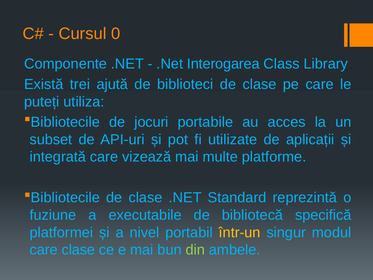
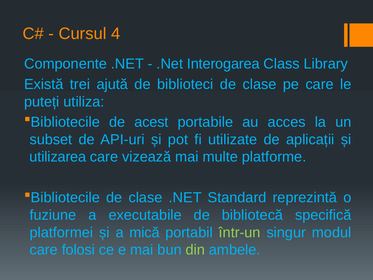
0: 0 -> 4 (116, 34)
jocuri: jocuri -> acest (151, 122)
integrată: integrată -> utilizarea (58, 157)
nivel: nivel -> mică (145, 232)
într-un colour: yellow -> light green (240, 232)
care clase: clase -> folosi (78, 250)
